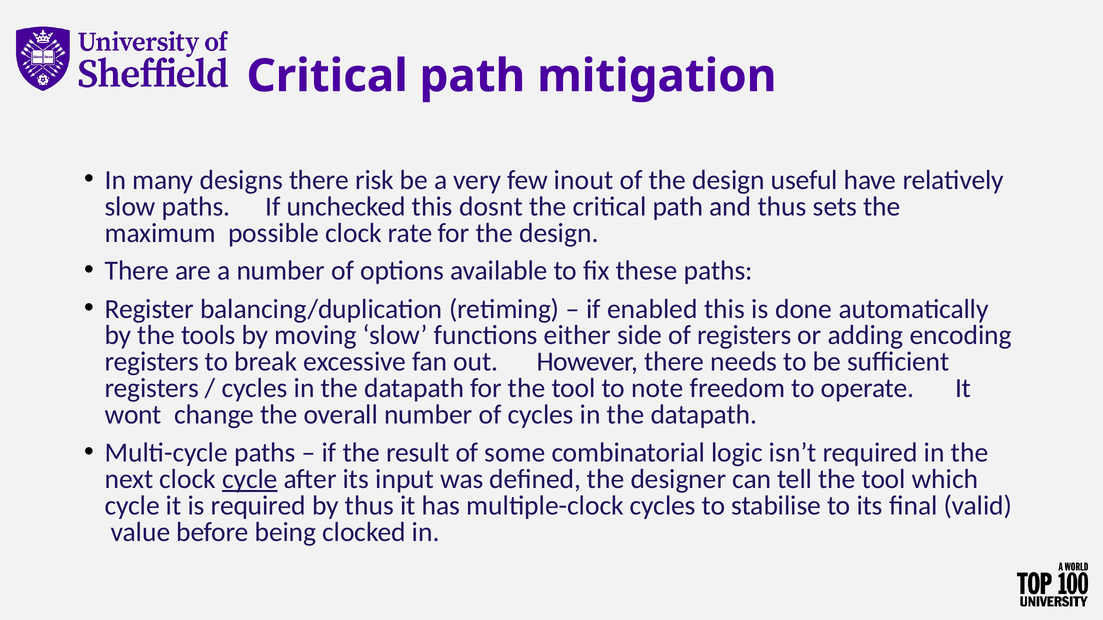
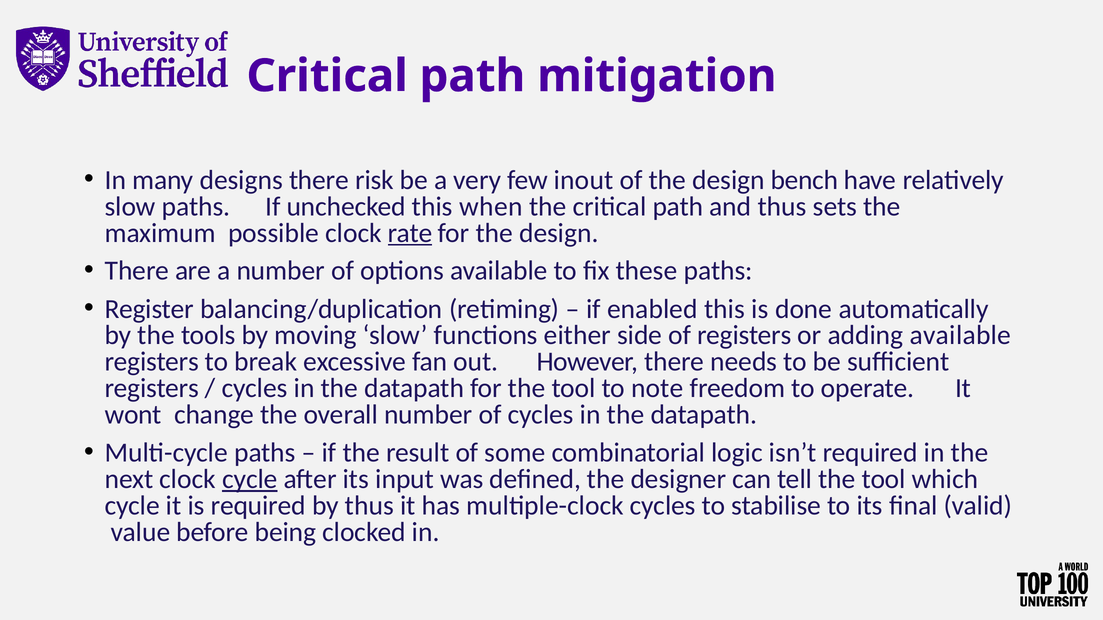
useful: useful -> bench (804, 180)
dosnt: dosnt -> when (491, 207)
rate underline: none -> present (410, 233)
adding encoding: encoding -> available (960, 336)
